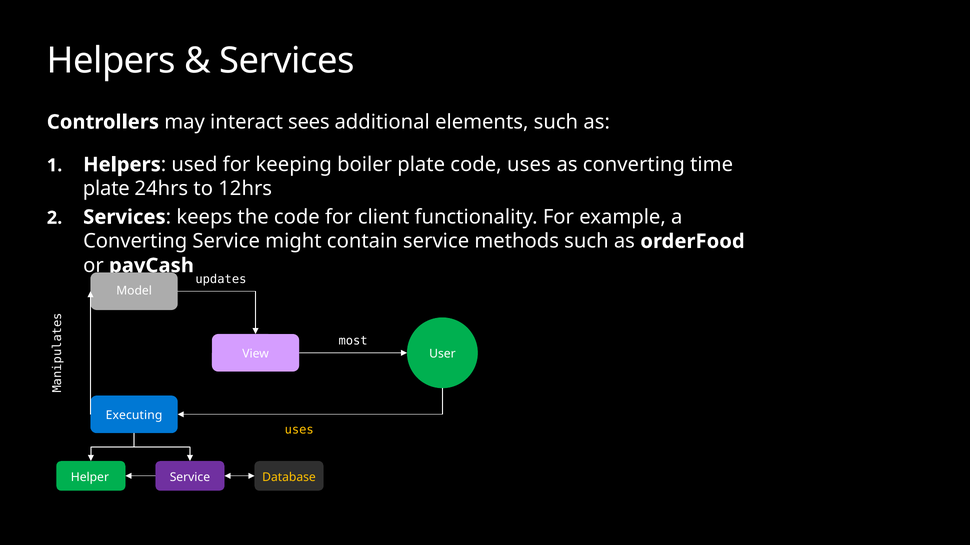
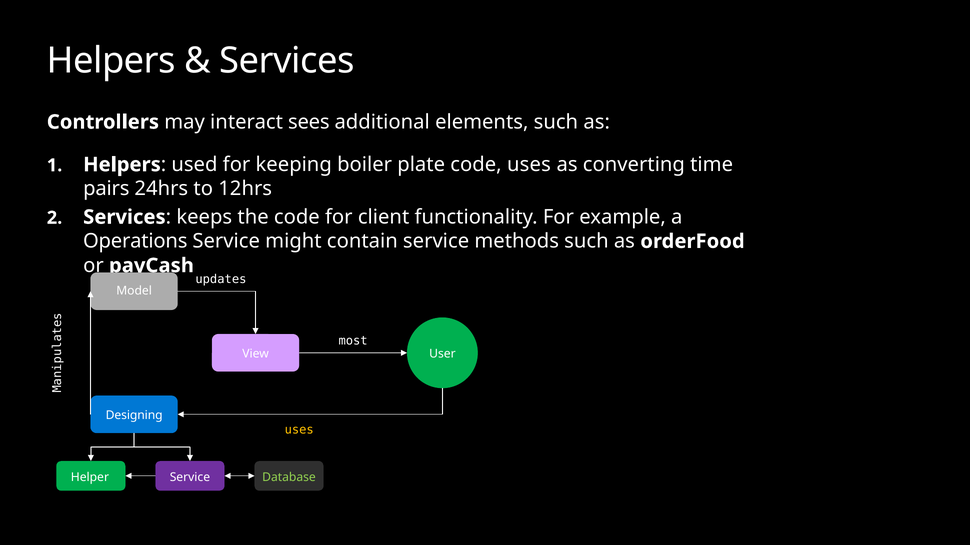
plate: plate -> pairs (106, 189)
Converting: Converting -> Operations (135, 242)
Executing: Executing -> Designing (134, 416)
Database colour: yellow -> light green (289, 478)
